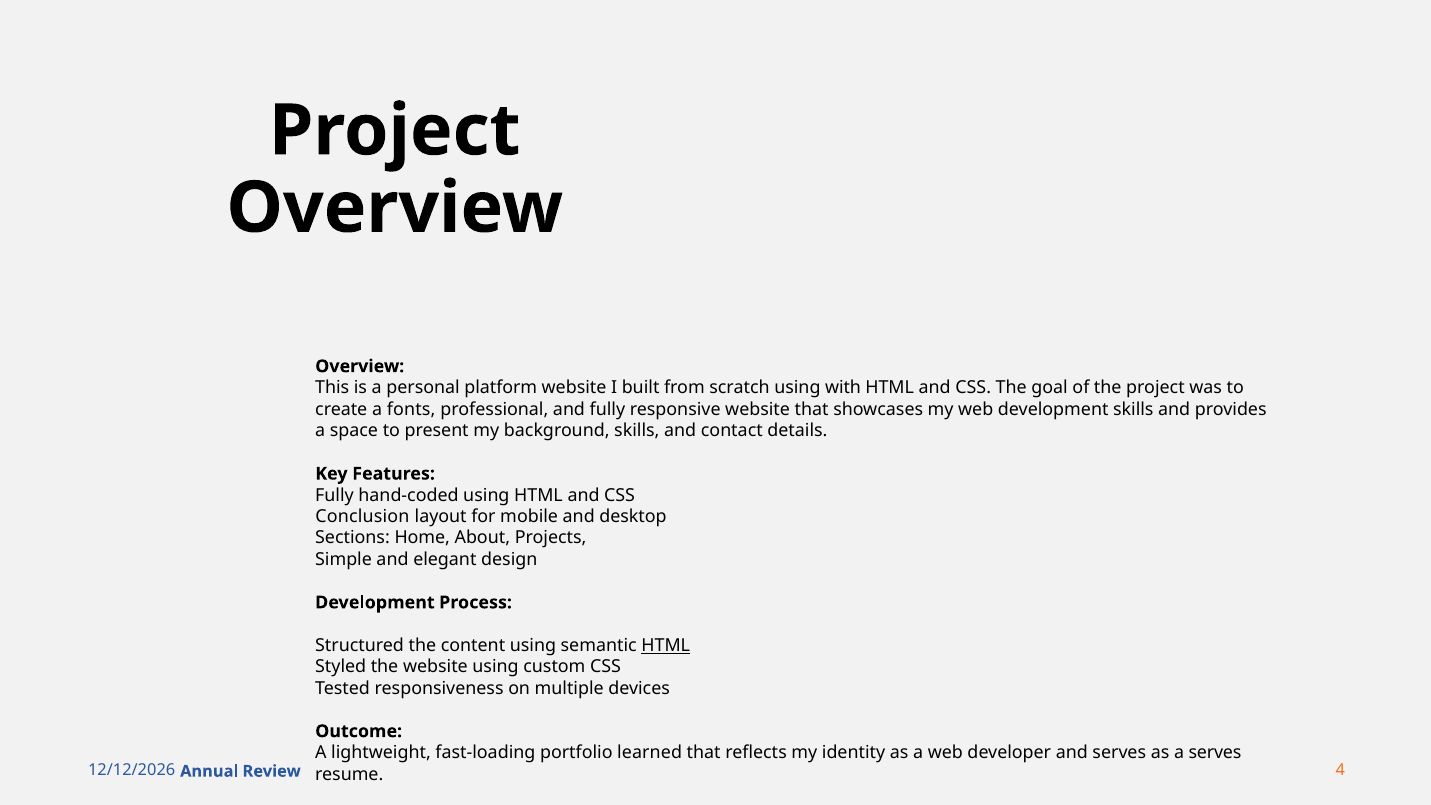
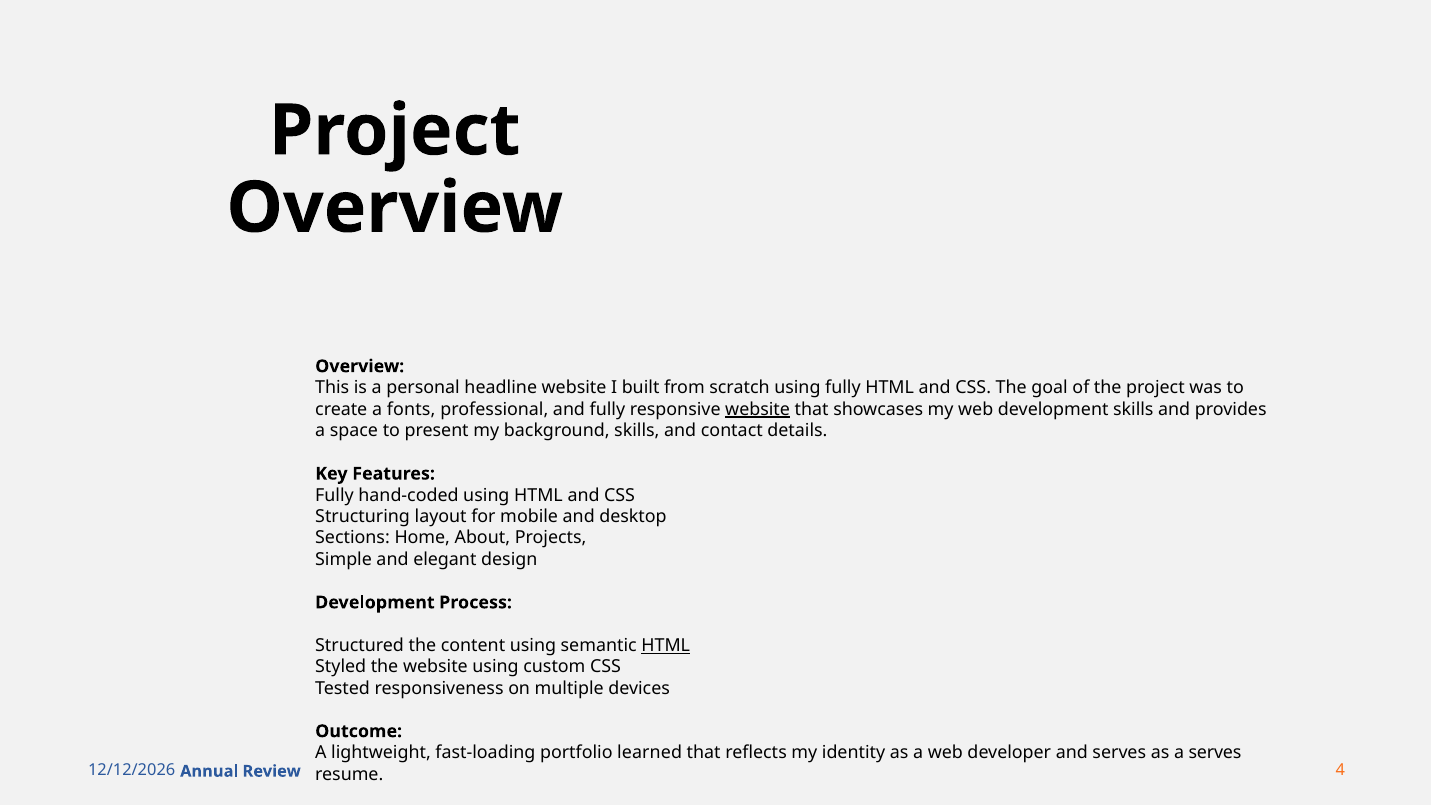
platform: platform -> headline (501, 388)
using with: with -> fully (843, 388)
website underline: none -> present (758, 409)
Conclusion: Conclusion -> Structuring (363, 517)
